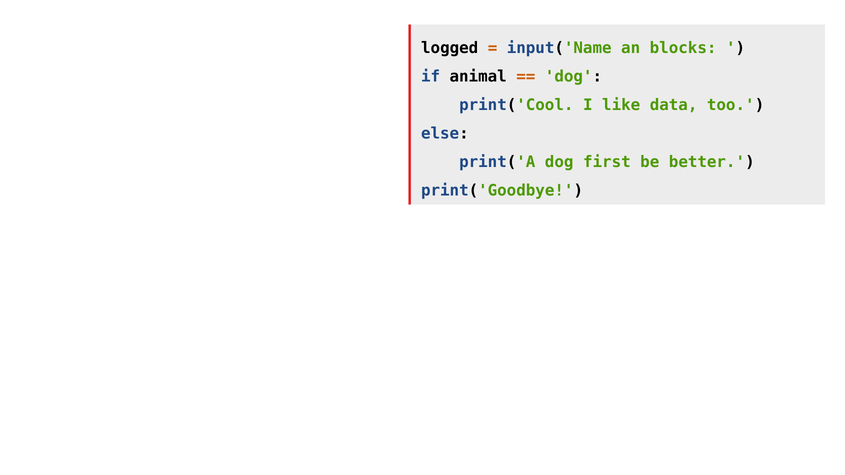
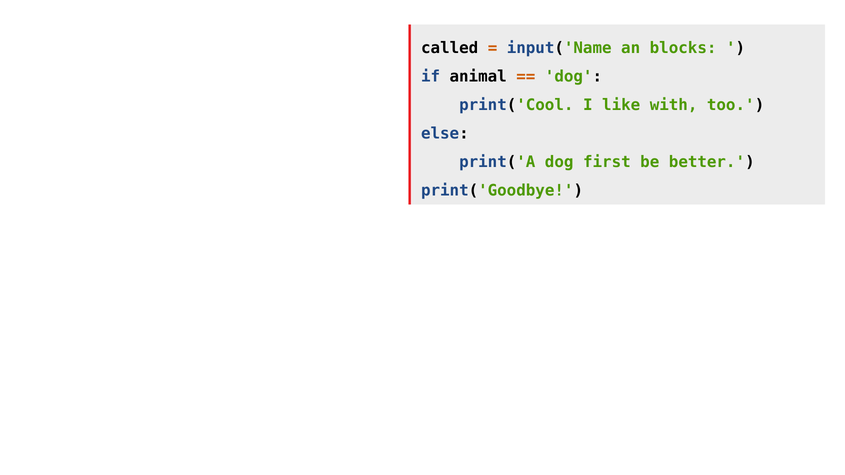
logged: logged -> called (450, 48)
data: data -> with (674, 105)
